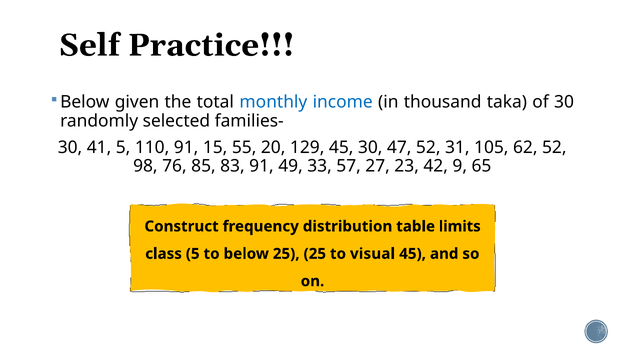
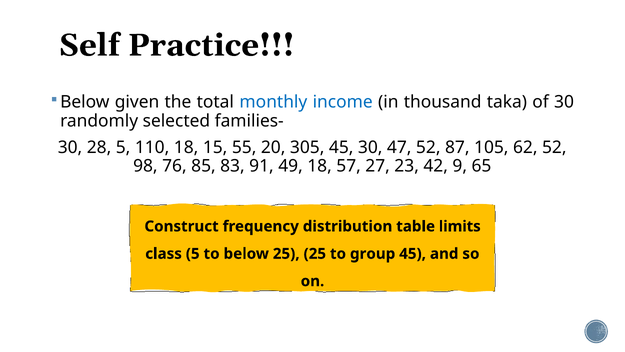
41: 41 -> 28 (99, 147)
110 91: 91 -> 18 (186, 147)
129: 129 -> 305 (307, 147)
31: 31 -> 87 (457, 147)
49 33: 33 -> 18 (320, 166)
visual: visual -> group (373, 253)
